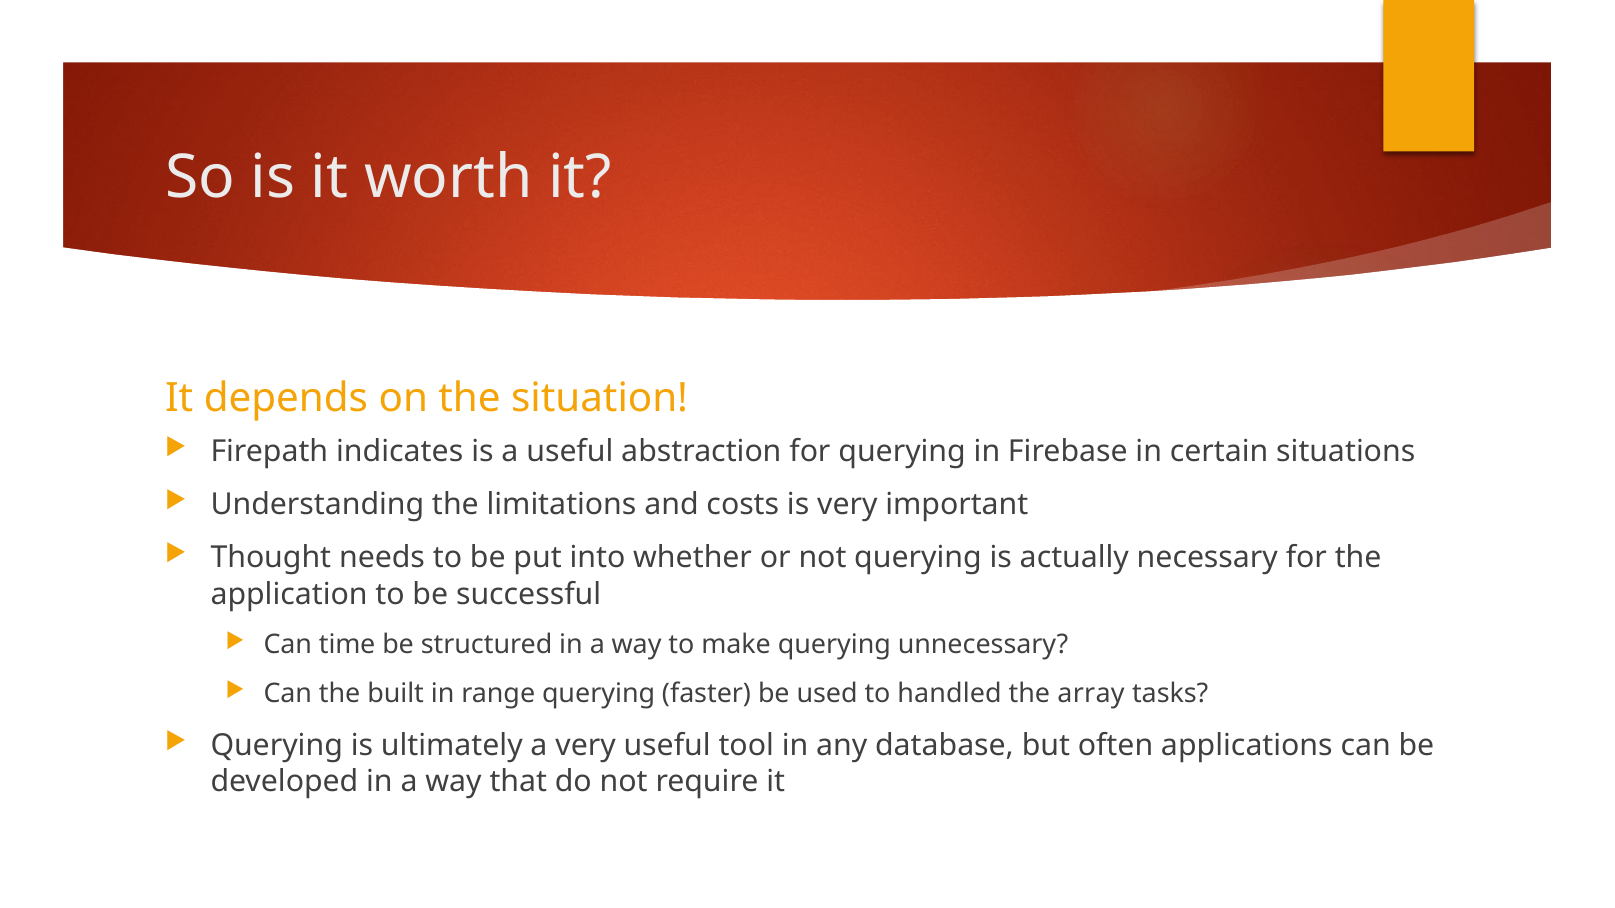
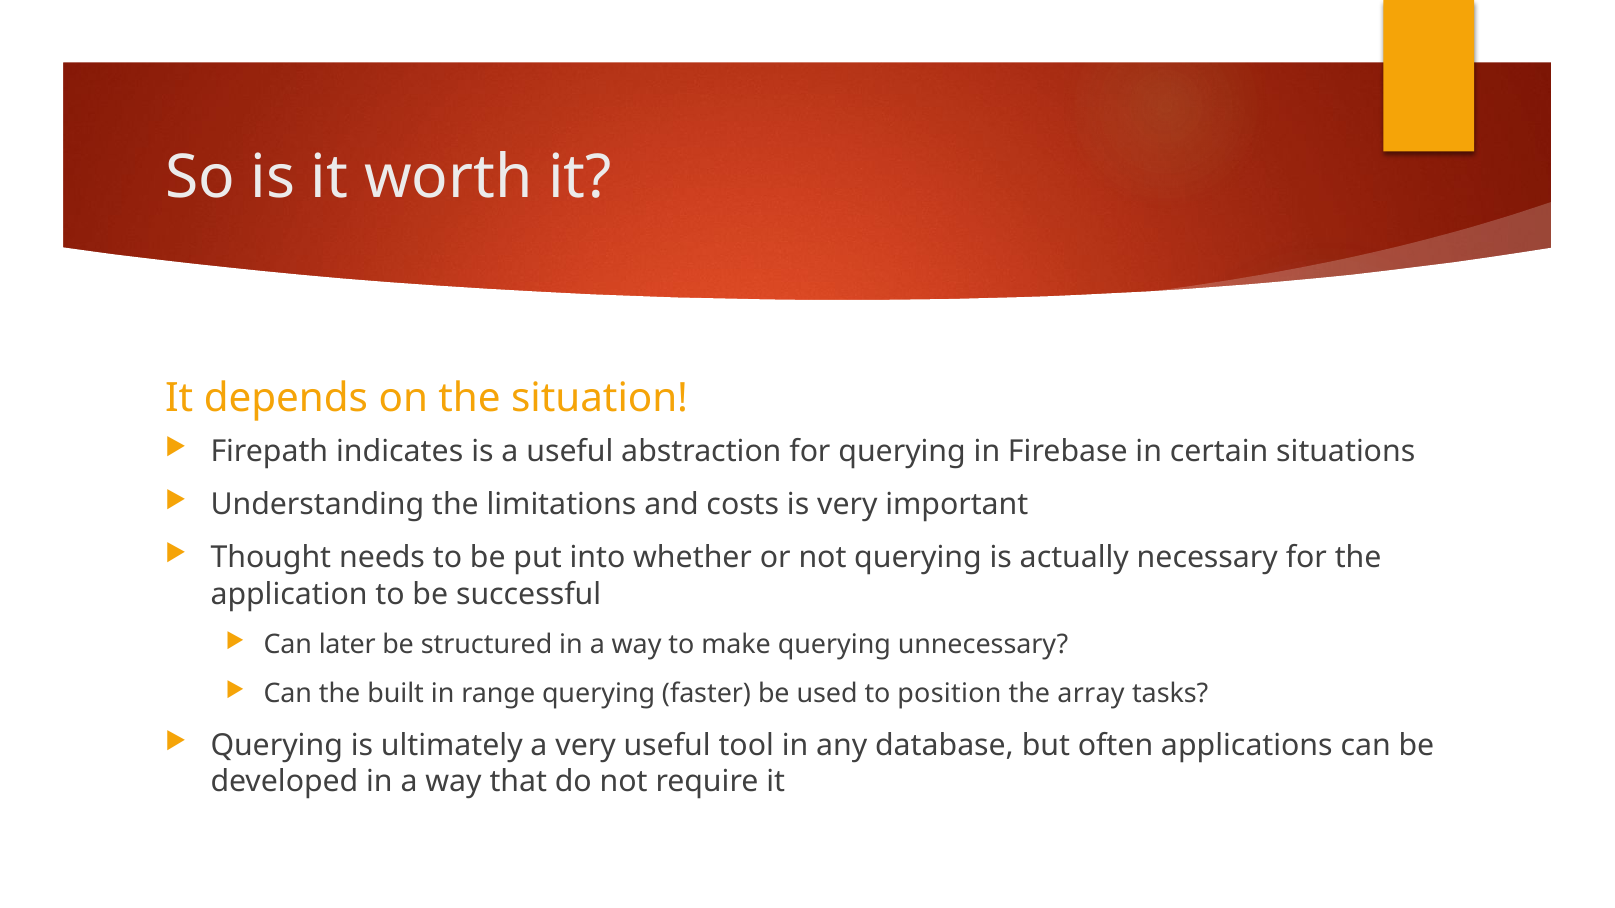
time: time -> later (347, 645)
handled: handled -> position (949, 694)
